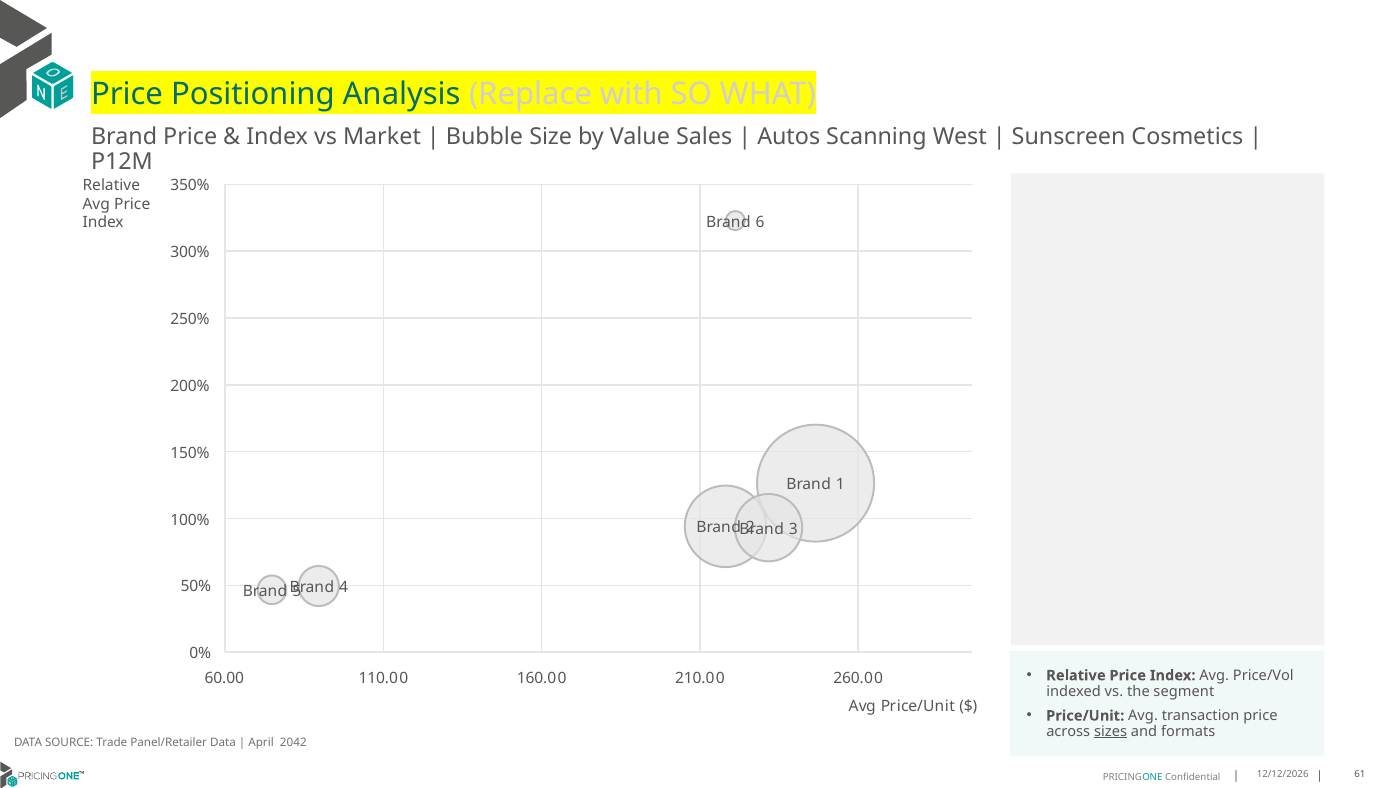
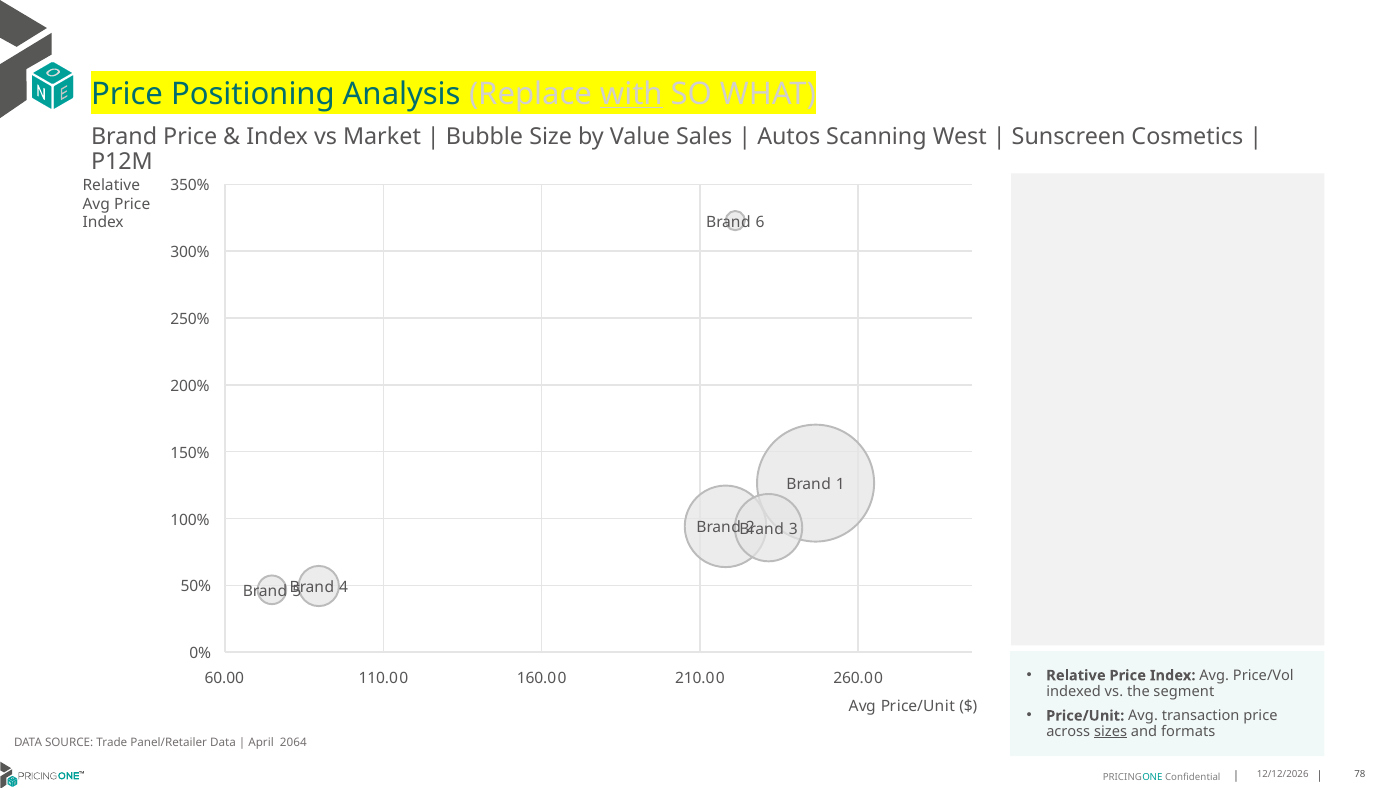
with underline: none -> present (631, 94)
2042: 2042 -> 2064 (293, 742)
61: 61 -> 78 (1360, 774)
